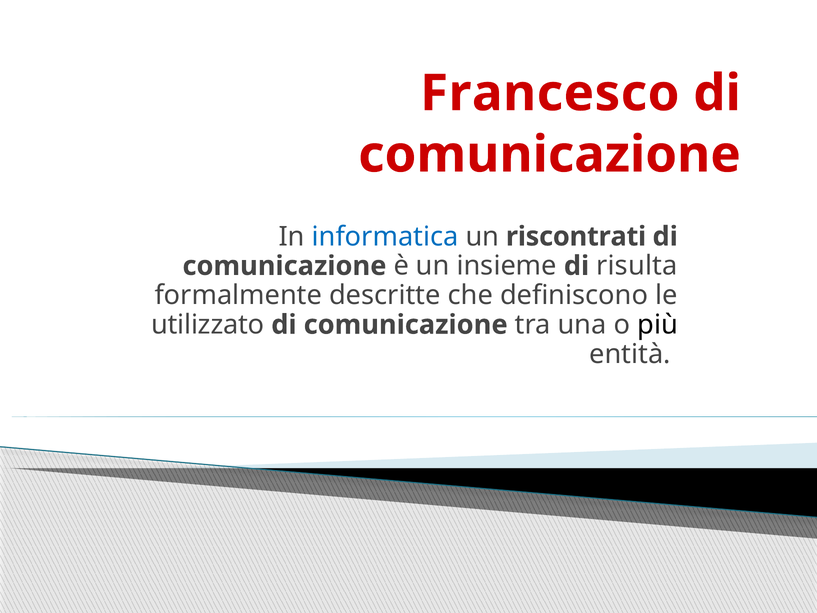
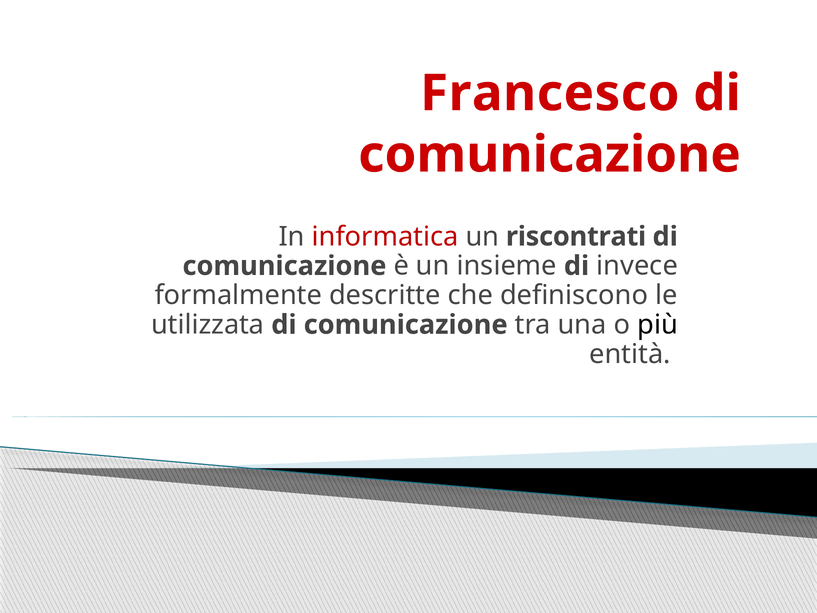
informatica colour: blue -> red (385, 236)
risulta: risulta -> invece (637, 266)
utilizzato: utilizzato -> utilizzata (208, 325)
